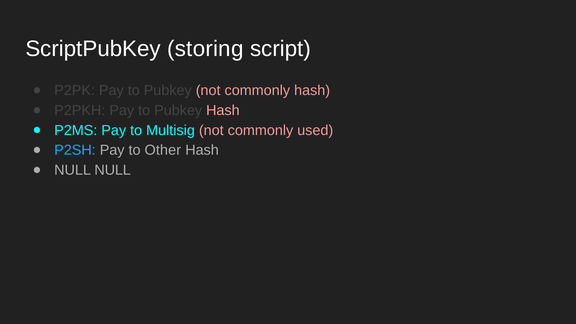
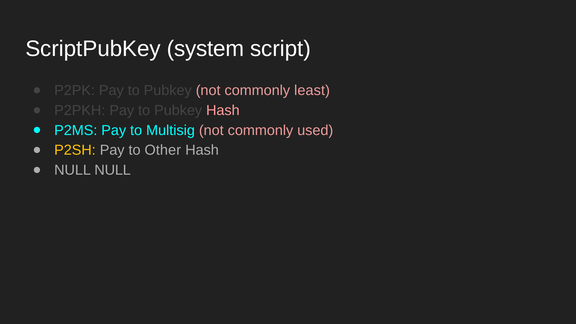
storing: storing -> system (206, 49)
commonly hash: hash -> least (312, 91)
P2SH colour: light blue -> yellow (75, 150)
